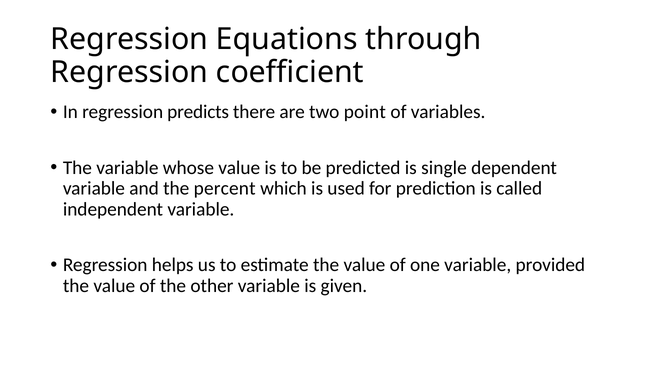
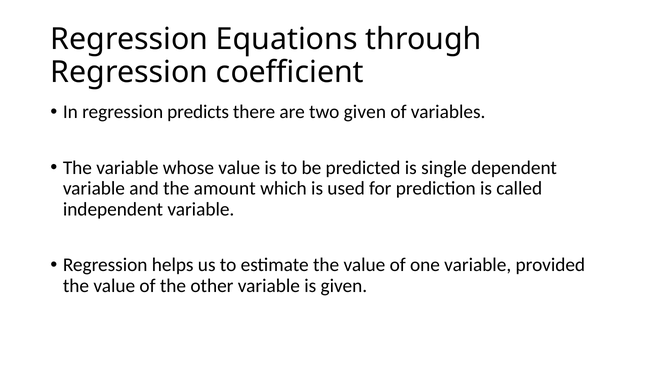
two point: point -> given (365, 112)
percent: percent -> amount (225, 188)
